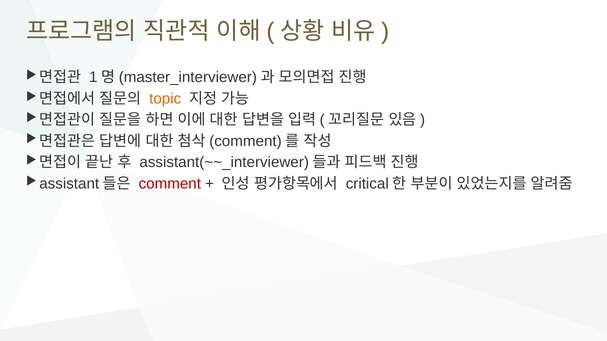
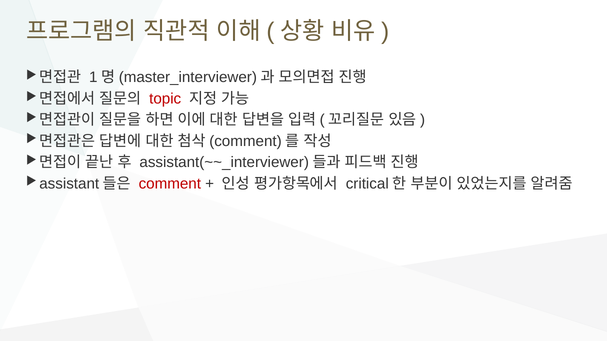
topic colour: orange -> red (165, 99)
